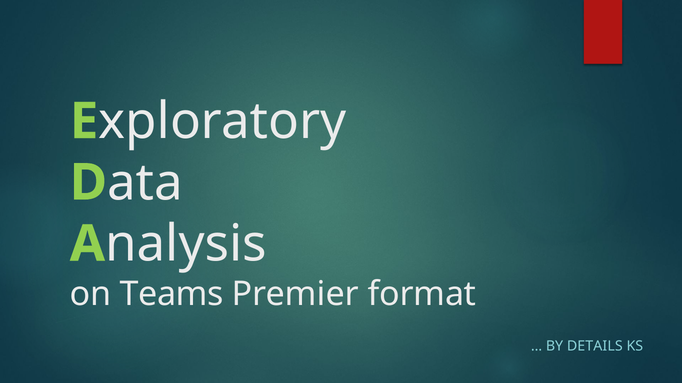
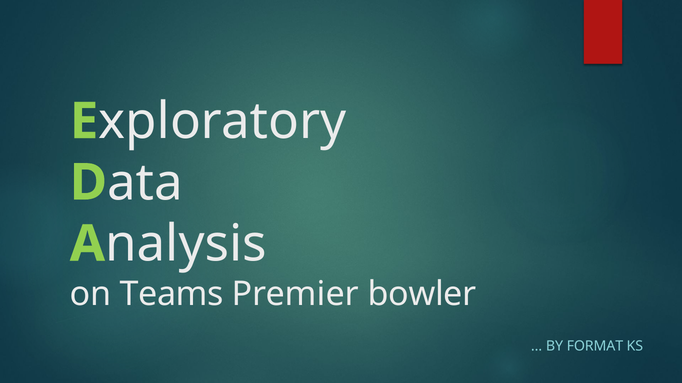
format: format -> bowler (422, 294)
DETAILS: DETAILS -> FORMAT (595, 347)
